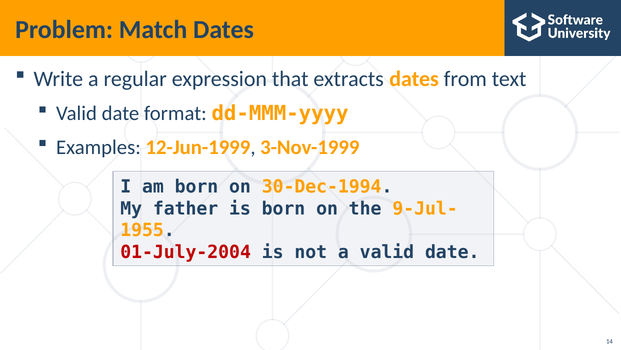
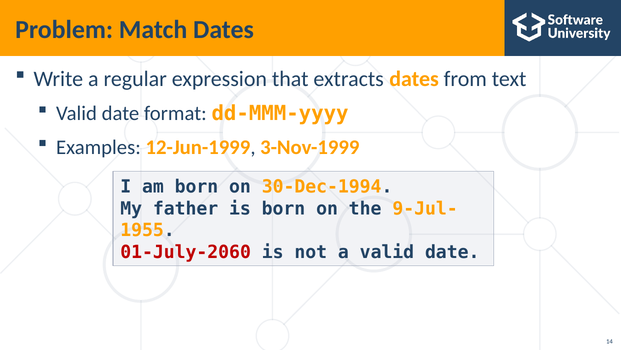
01-July-2004: 01-July-2004 -> 01-July-2060 (186, 252)
